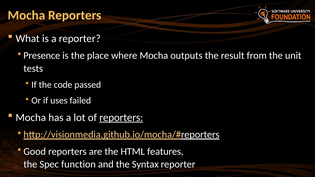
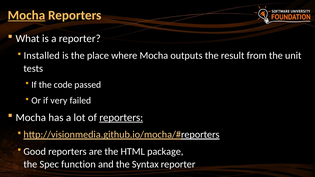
Mocha underline: none -> present (26, 15)
Presence: Presence -> Installed (42, 56)
uses: uses -> very (59, 101)
features: features -> package (165, 152)
